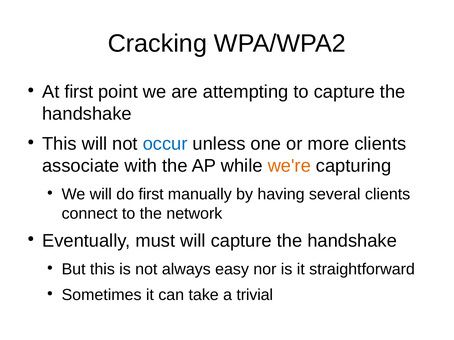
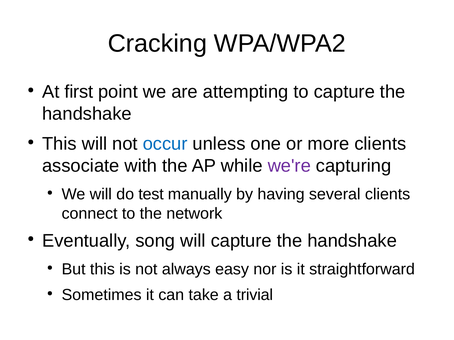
we're colour: orange -> purple (289, 166)
do first: first -> test (151, 194)
must: must -> song (155, 241)
